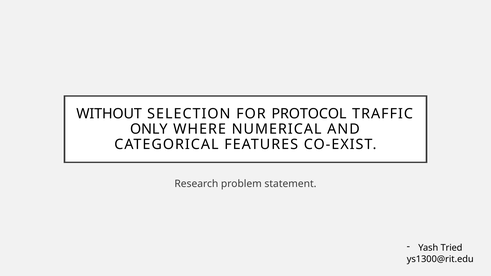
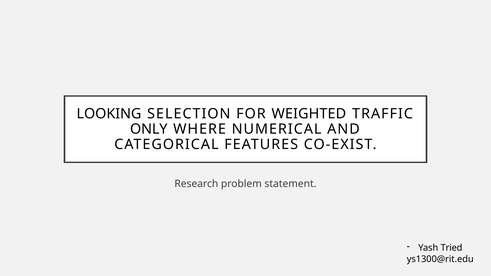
WITHOUT: WITHOUT -> LOOKING (109, 114)
PROTOCOL: PROTOCOL -> WEIGHTED (309, 114)
